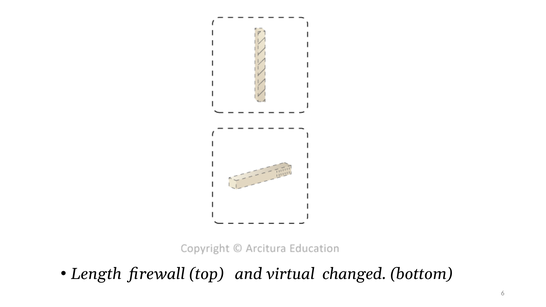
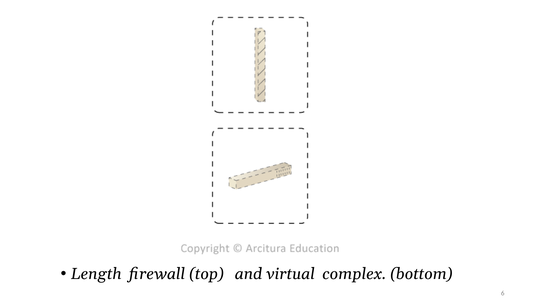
changed: changed -> complex (354, 274)
